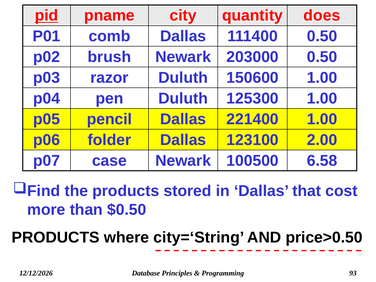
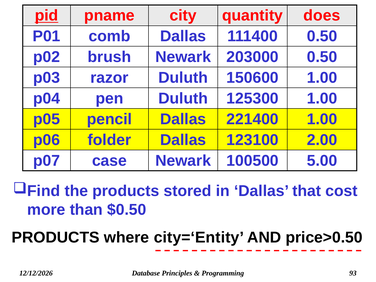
6.58: 6.58 -> 5.00 (322, 161)
city=‘String: city=‘String -> city=‘Entity (199, 238)
